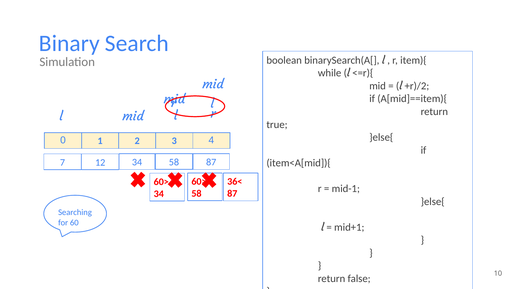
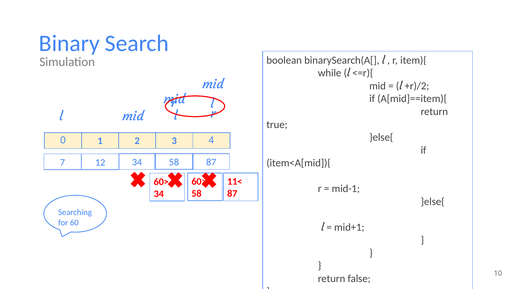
36<: 36< -> 11< (235, 182)
